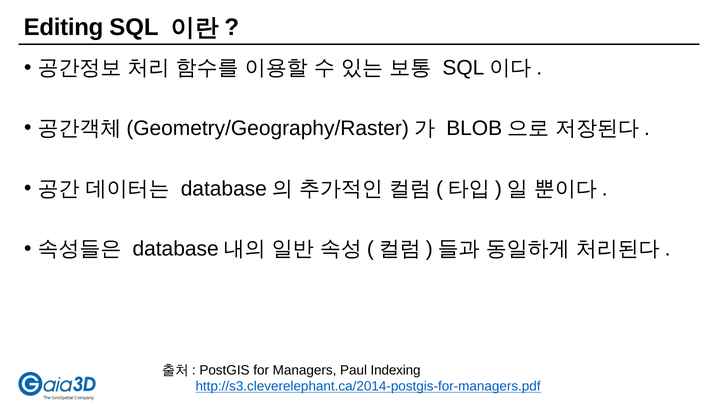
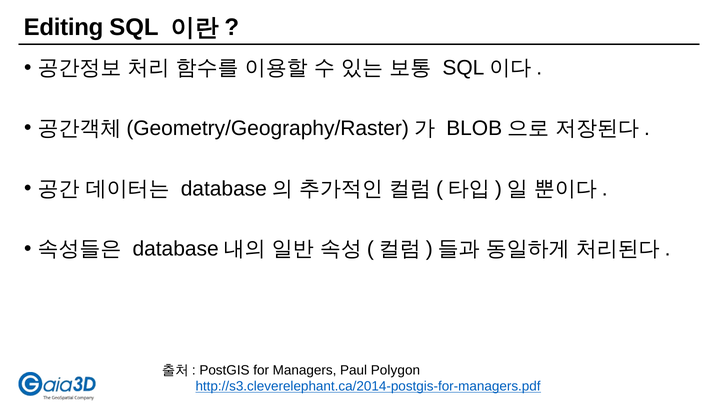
Indexing: Indexing -> Polygon (395, 370)
